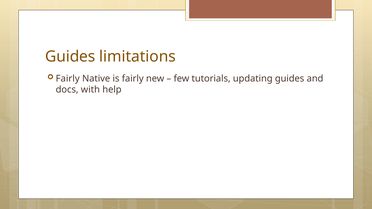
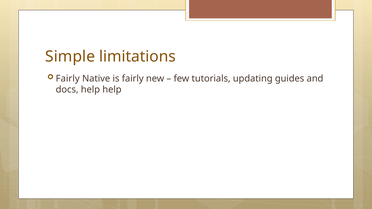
Guides: Guides -> Simple (70, 57)
docs with: with -> help (90, 90)
